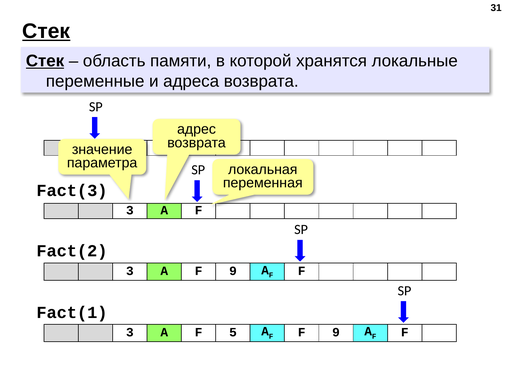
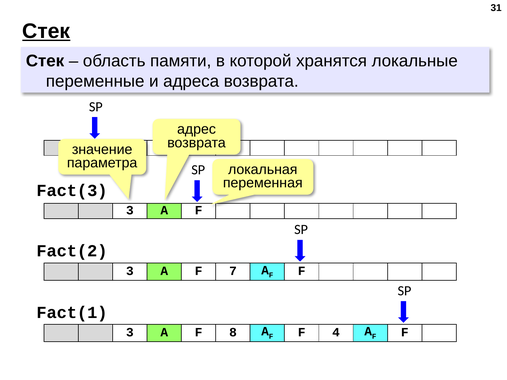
Стек underline: present -> none (45, 61)
A F 9: 9 -> 7 (233, 271)
5: 5 -> 8 (233, 332)
F F 9: 9 -> 4 (336, 332)
